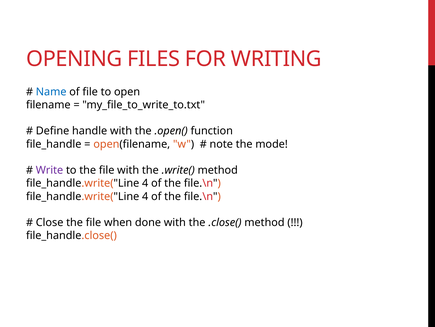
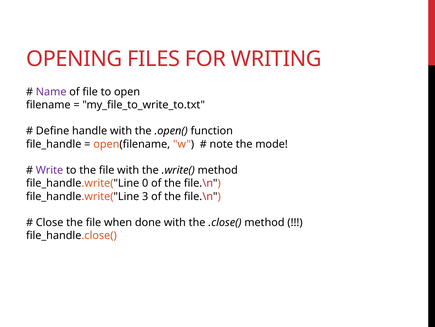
Name colour: blue -> purple (51, 92)
4: 4 -> 0 (145, 183)
4: 4 -> 3 (145, 196)
